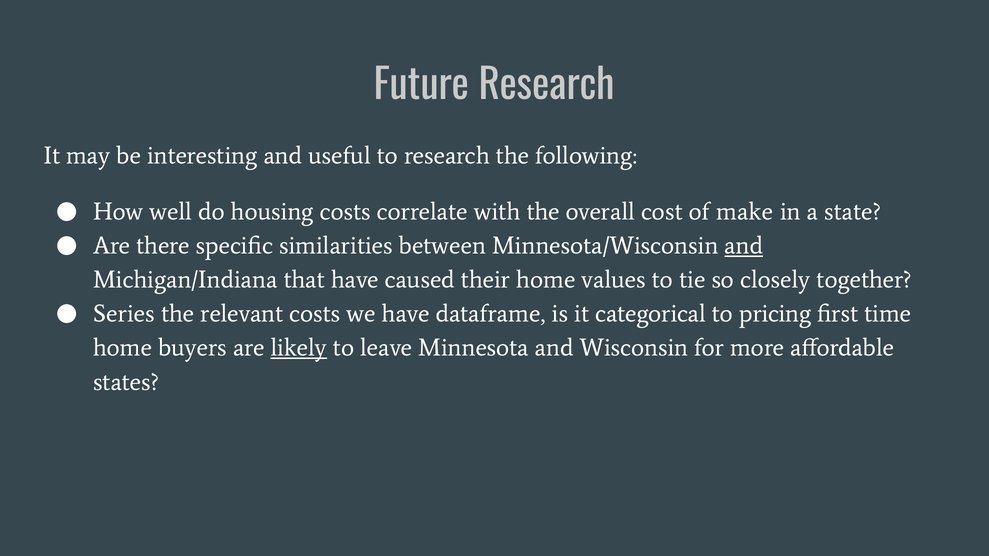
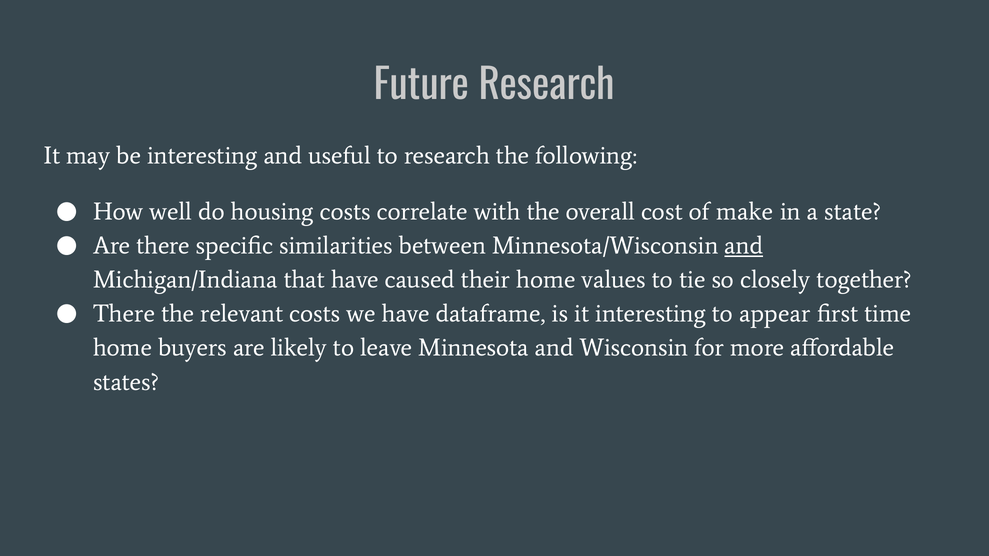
Series: Series -> There (124, 314)
it categorical: categorical -> interesting (651, 314)
pricing: pricing -> appear (775, 314)
likely underline: present -> none (299, 348)
